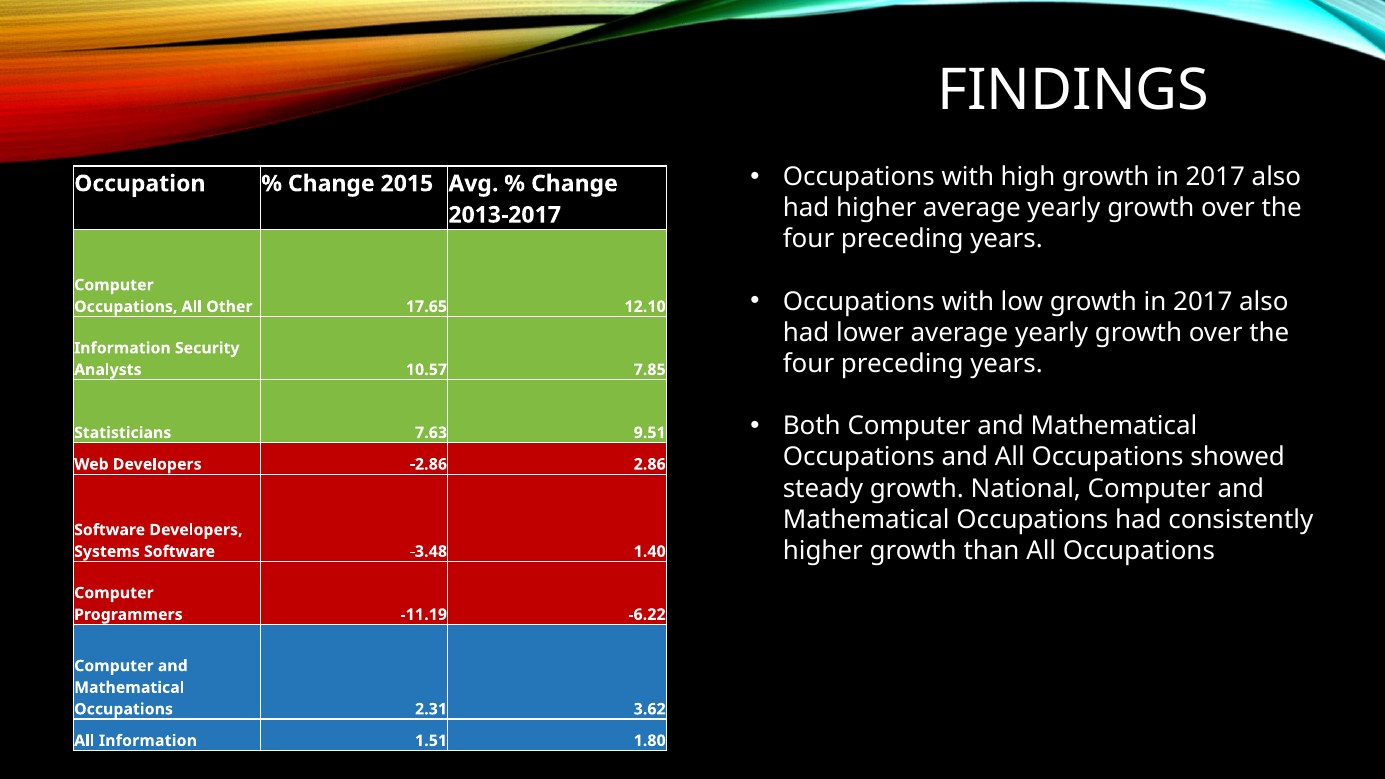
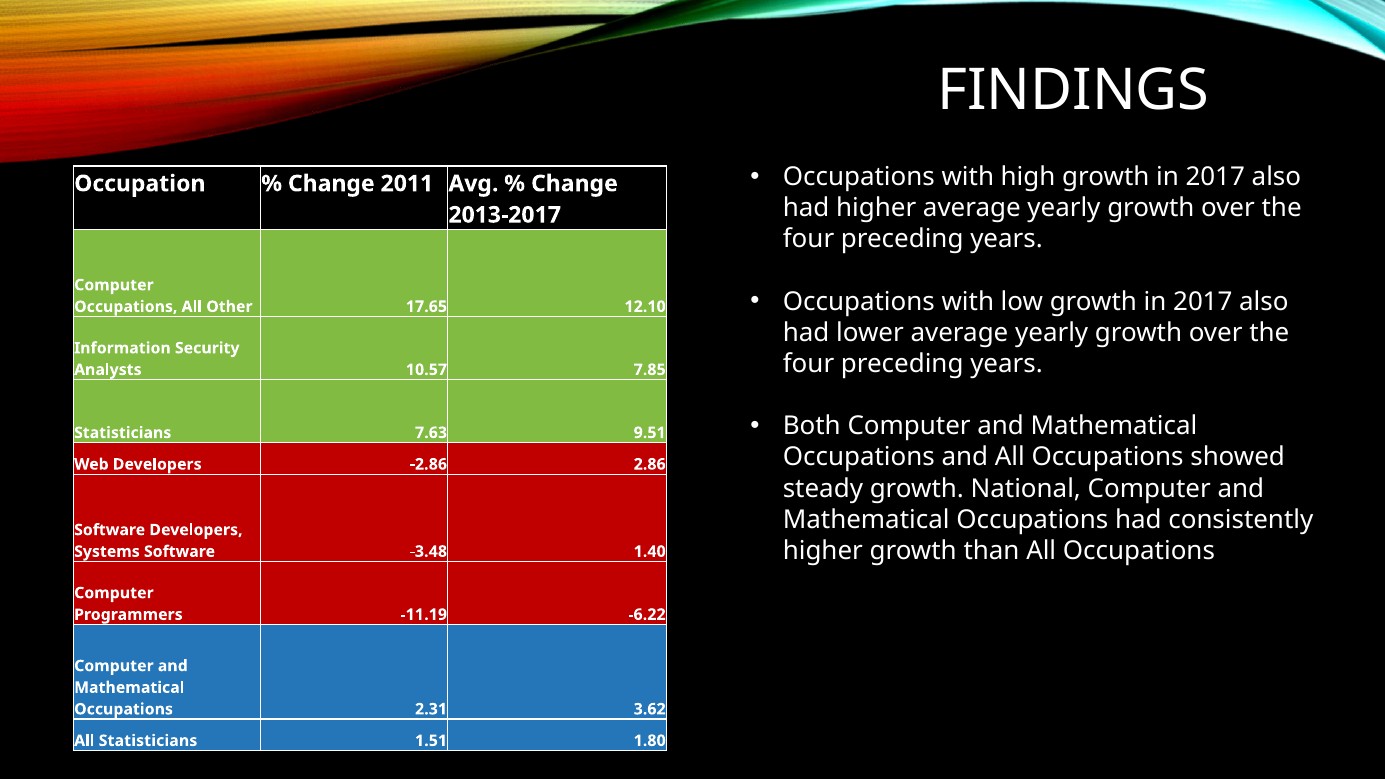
2015: 2015 -> 2011 (407, 184)
All Information: Information -> Statisticians (148, 741)
